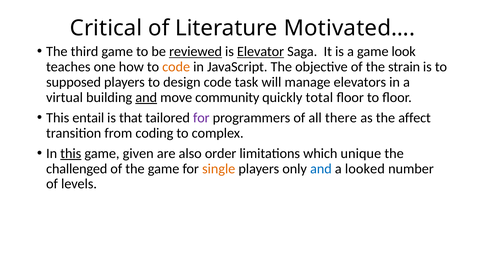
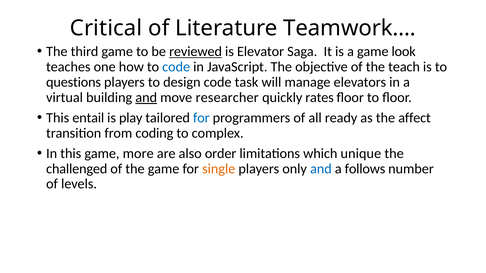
Motivated…: Motivated… -> Teamwork… (350, 28)
Elevator underline: present -> none (261, 52)
code colour: orange -> blue (176, 67)
strain: strain -> teach (404, 67)
supposed: supposed -> questions (74, 82)
community: community -> researcher (227, 98)
total: total -> rates (320, 98)
that: that -> play (131, 118)
for colour: purple -> blue (201, 118)
there: there -> ready (341, 118)
this underline: present -> none (71, 154)
given: given -> more (138, 154)
looked: looked -> follows (365, 169)
